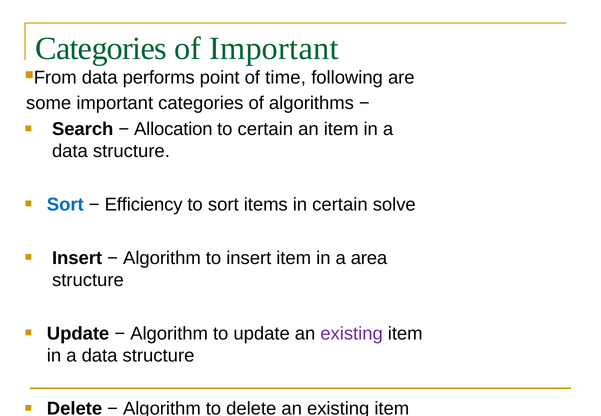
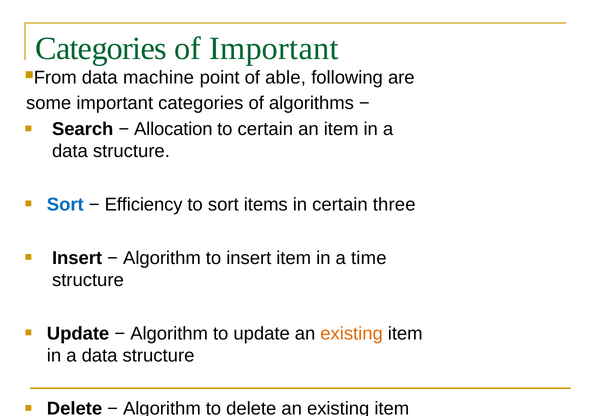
performs: performs -> machine (159, 78)
time: time -> able (286, 78)
solve: solve -> three (394, 205)
area: area -> time (369, 258)
existing colour: purple -> orange (352, 333)
